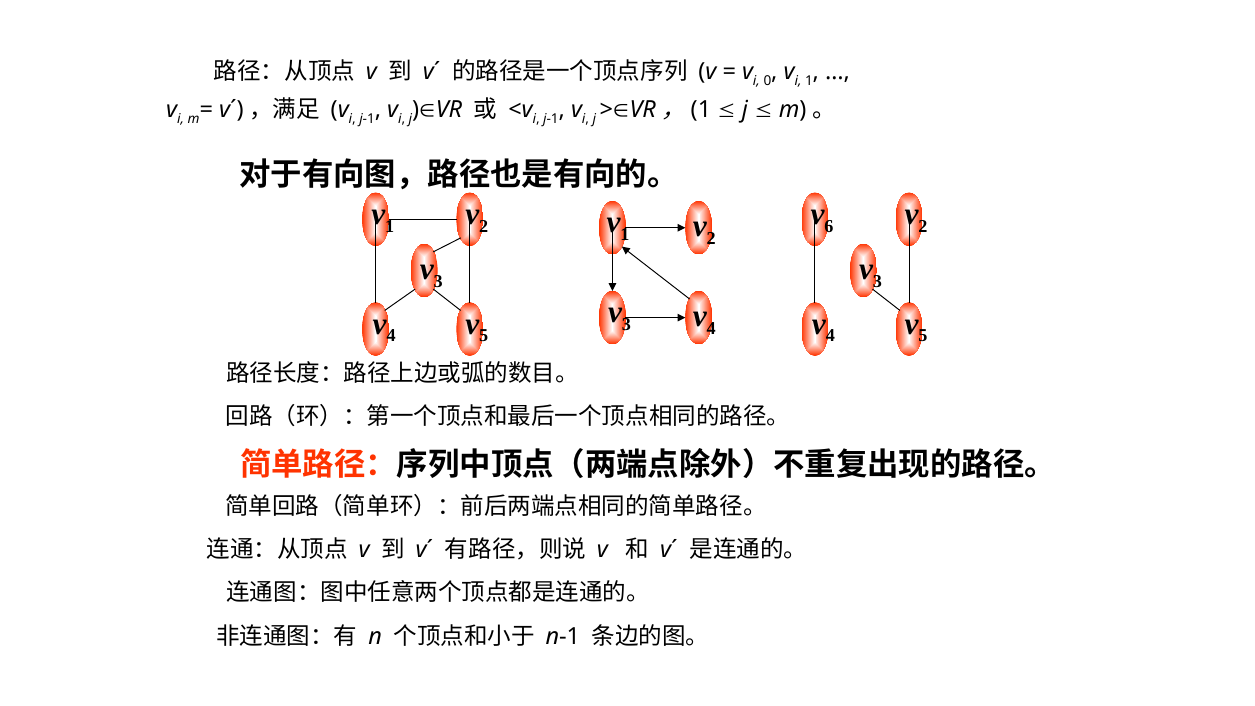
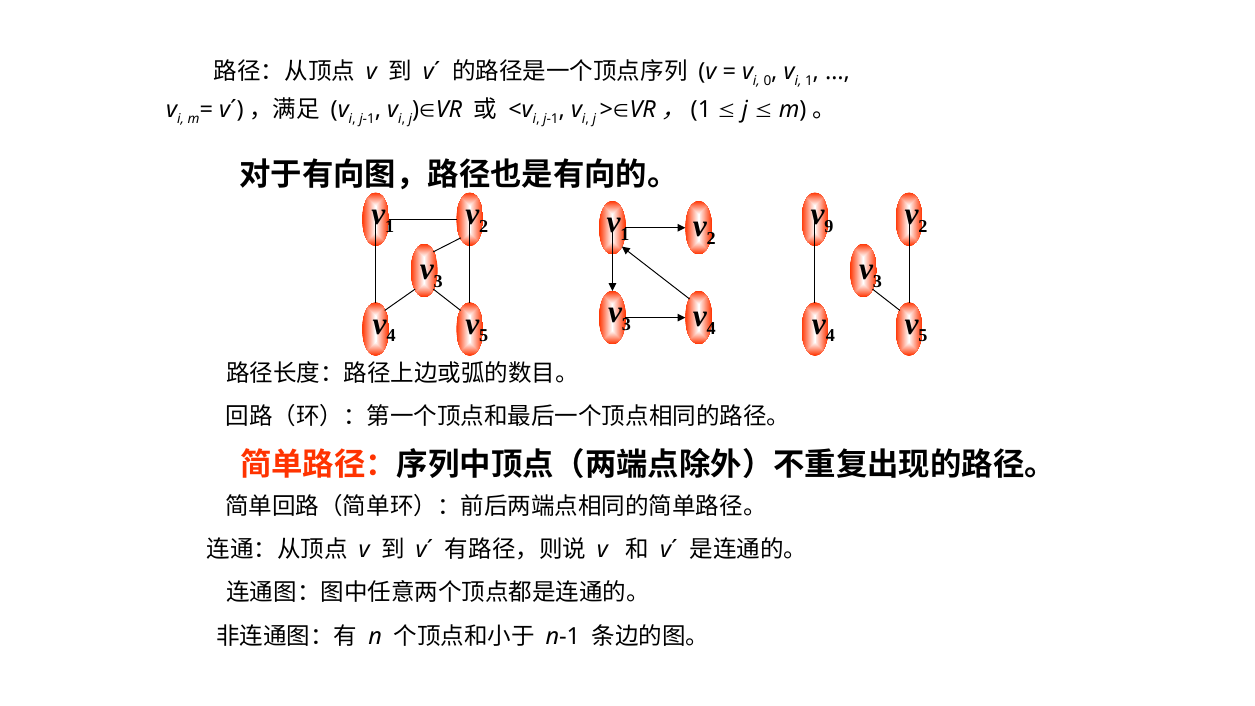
6: 6 -> 9 (829, 226)
